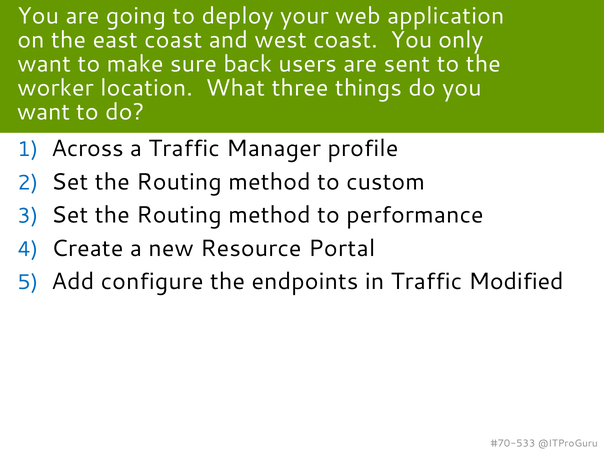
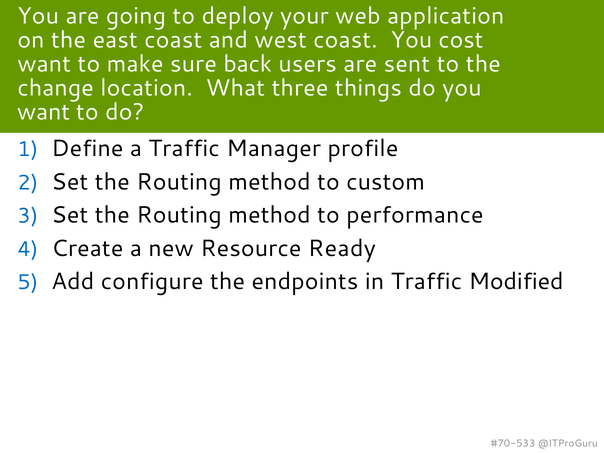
only: only -> cost (461, 40)
worker: worker -> change (56, 88)
Across: Across -> Define (87, 149)
Portal: Portal -> Ready (342, 248)
